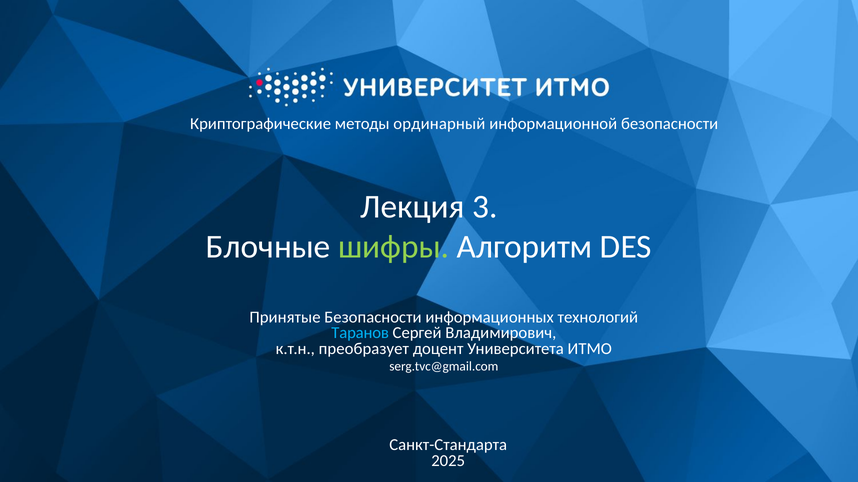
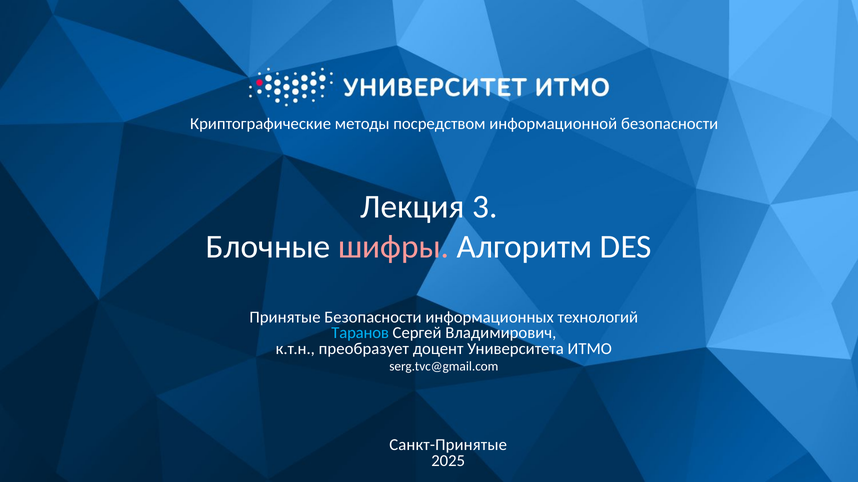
ординарный: ординарный -> посредством (439, 124)
шифры colour: light green -> pink (394, 247)
Санкт-Стандарта: Санкт-Стандарта -> Санкт-Принятые (448, 445)
